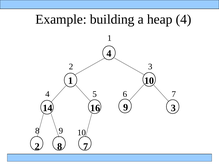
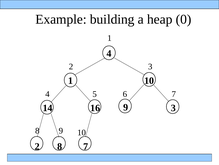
heap 4: 4 -> 0 (184, 19)
